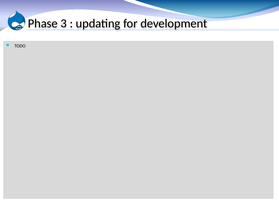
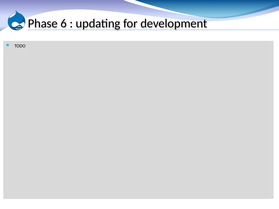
3: 3 -> 6 (64, 23)
